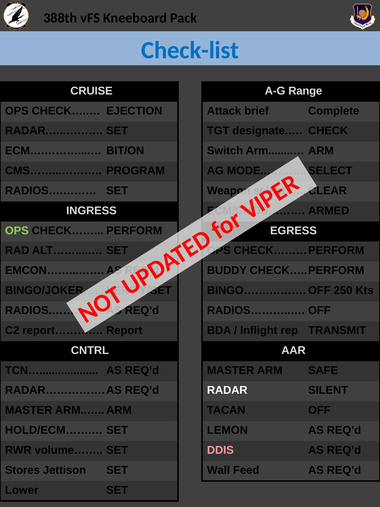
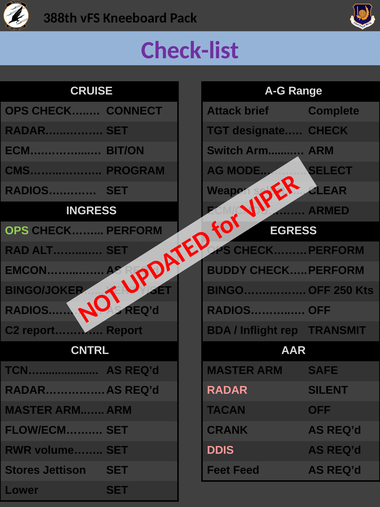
Check-list colour: blue -> purple (190, 50)
EJECTION: EJECTION -> CONNECT (134, 111)
RADAR colour: white -> pink (227, 390)
HOLD/ECM…….…: HOLD/ECM…….… -> FLOW/ECM…….… (54, 430)
LEMON: LEMON -> CRANK (227, 430)
Wall: Wall -> Feet (218, 470)
